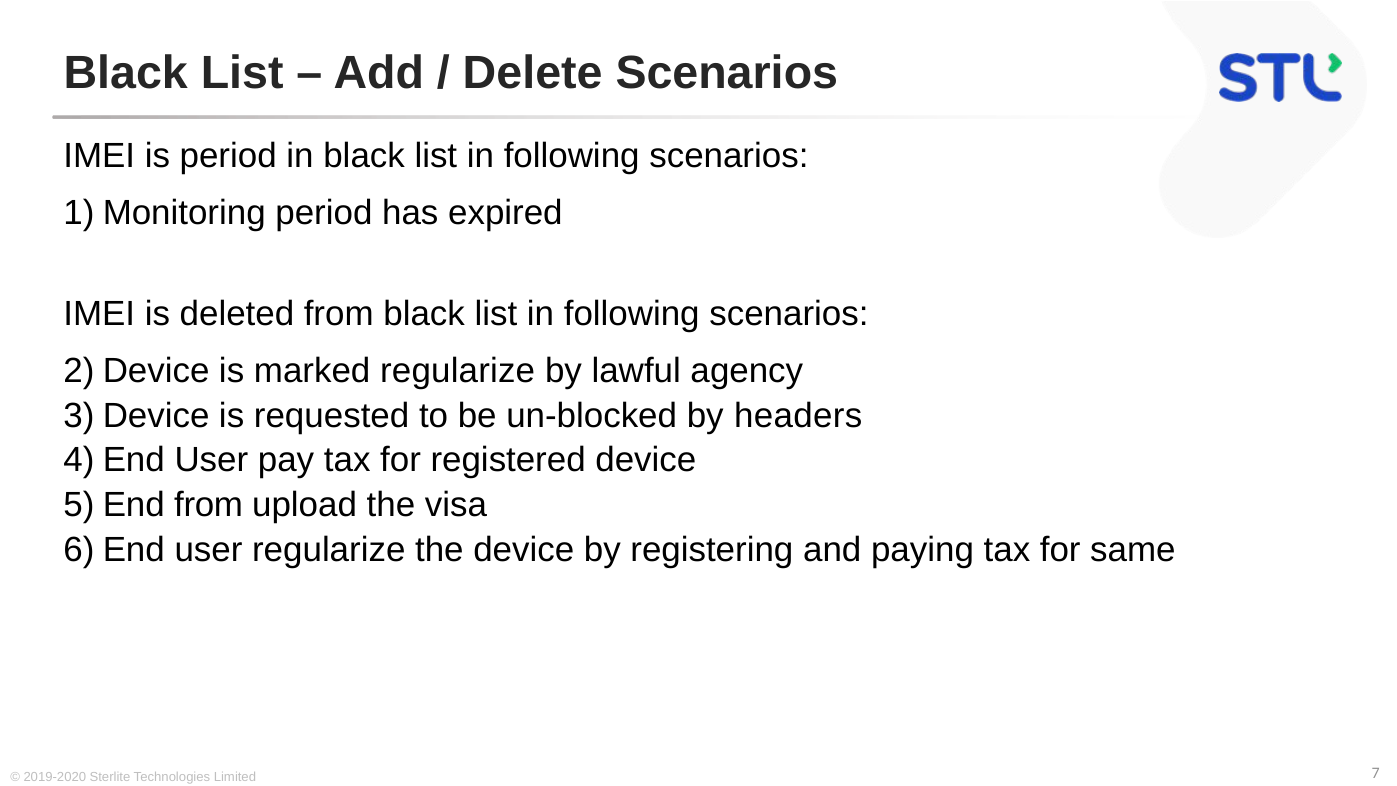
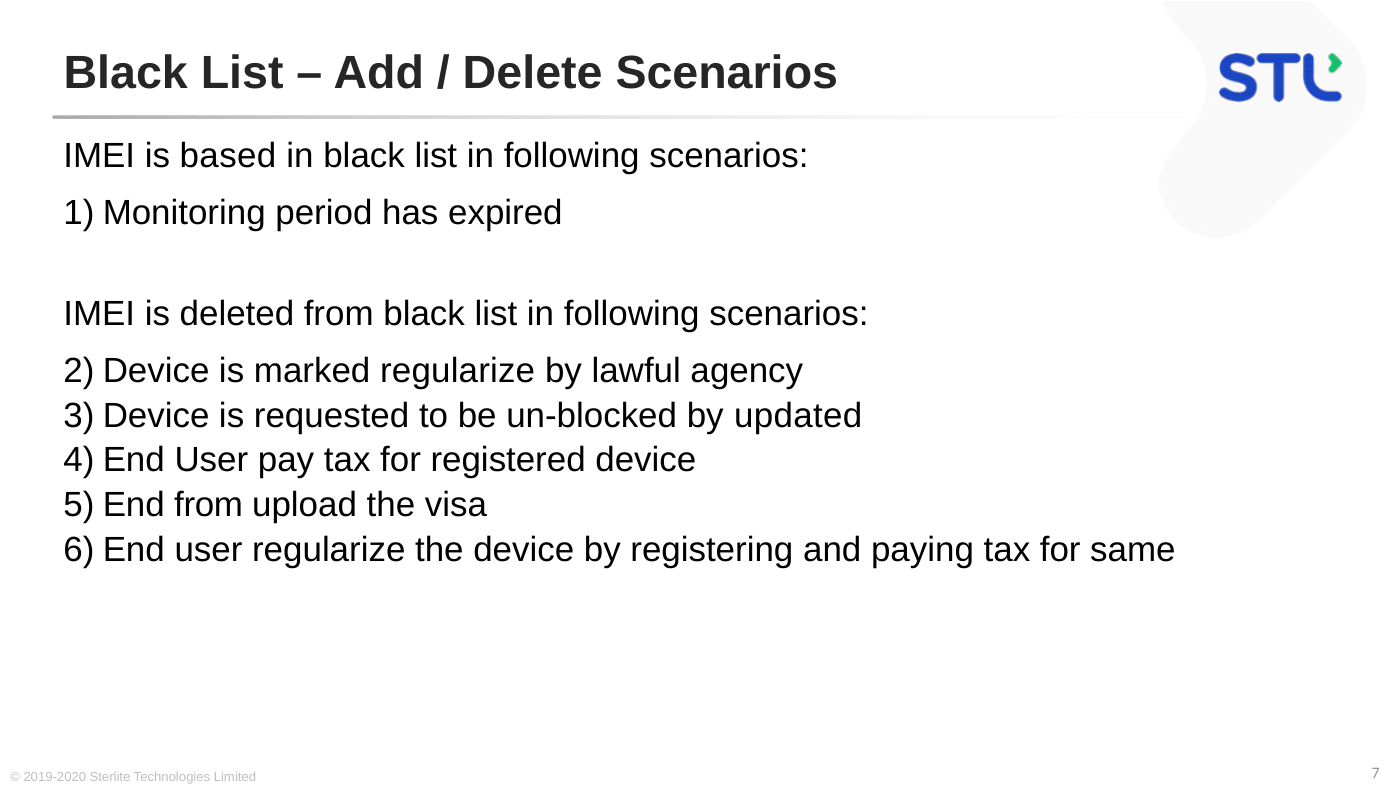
is period: period -> based (228, 156)
headers: headers -> updated (798, 415)
